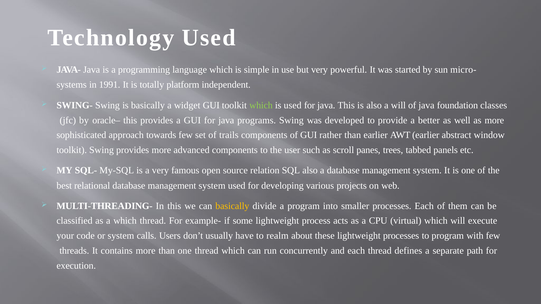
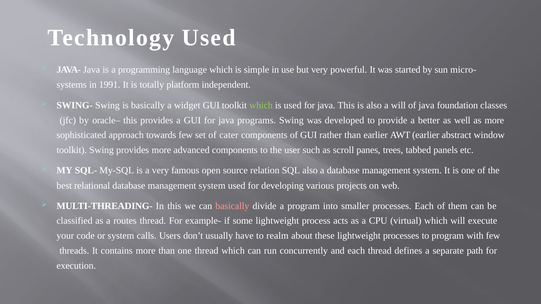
trails: trails -> cater (229, 135)
basically colour: yellow -> pink (232, 206)
a which: which -> routes (125, 221)
